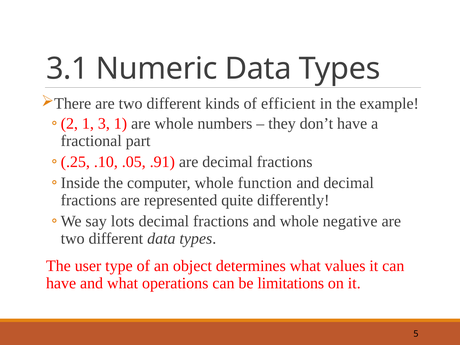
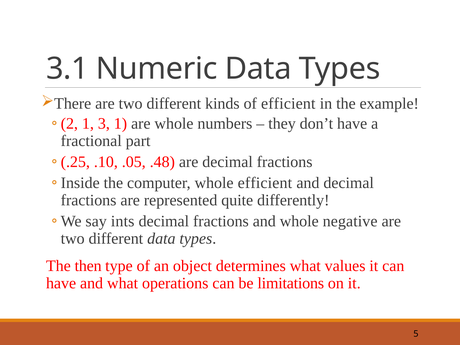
.91: .91 -> .48 (162, 162)
whole function: function -> efficient (265, 183)
lots: lots -> ints (123, 221)
user: user -> then (88, 266)
